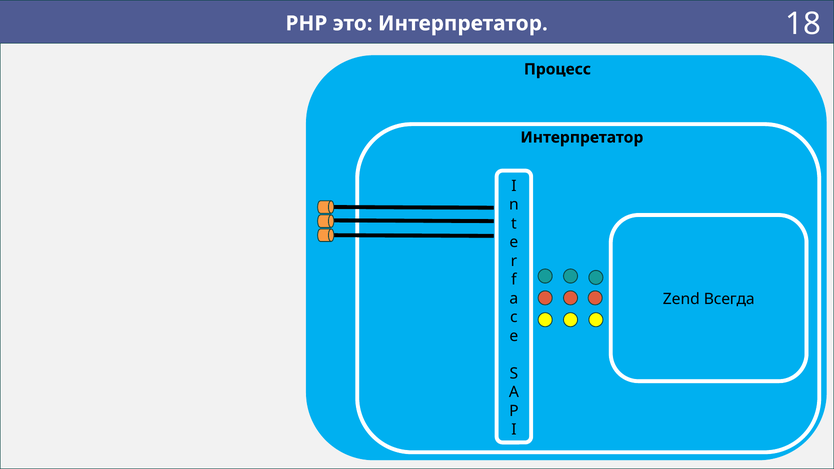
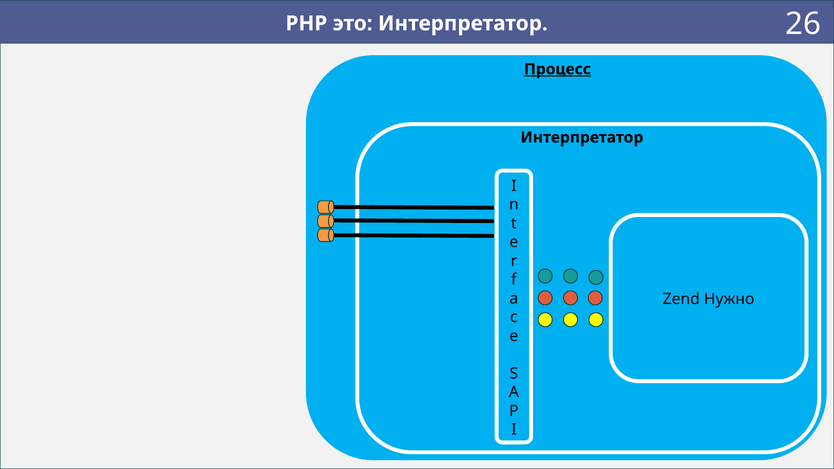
18: 18 -> 26 (803, 24)
Процесс underline: none -> present (557, 69)
Всегда: Всегда -> Нужно (729, 299)
